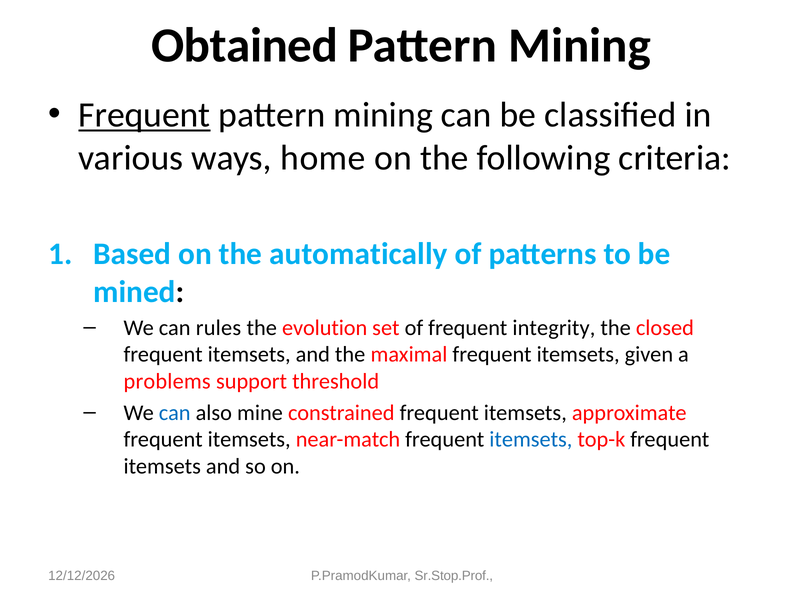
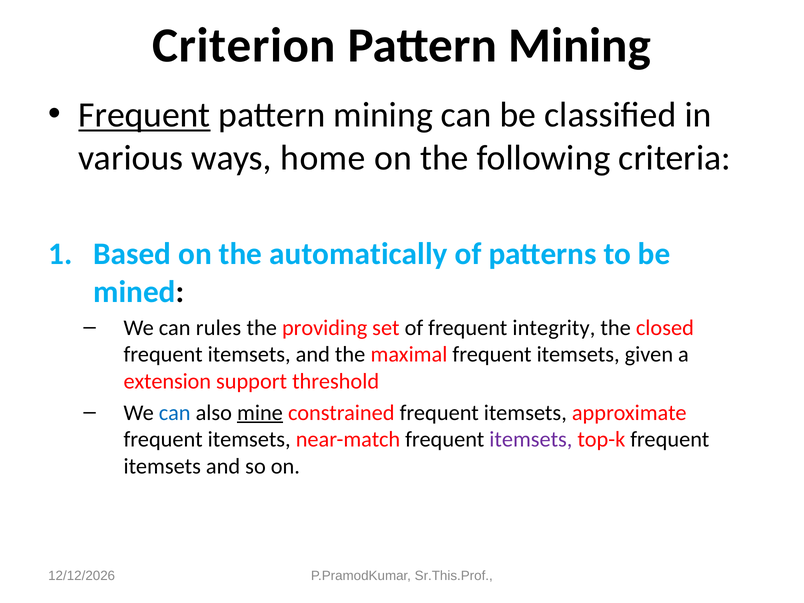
Obtained: Obtained -> Criterion (244, 46)
evolution: evolution -> providing (325, 328)
problems: problems -> extension (167, 381)
mine underline: none -> present (260, 413)
itemsets colour: blue -> purple (531, 439)
Sr.Stop.Prof: Sr.Stop.Prof -> Sr.This.Prof (454, 576)
